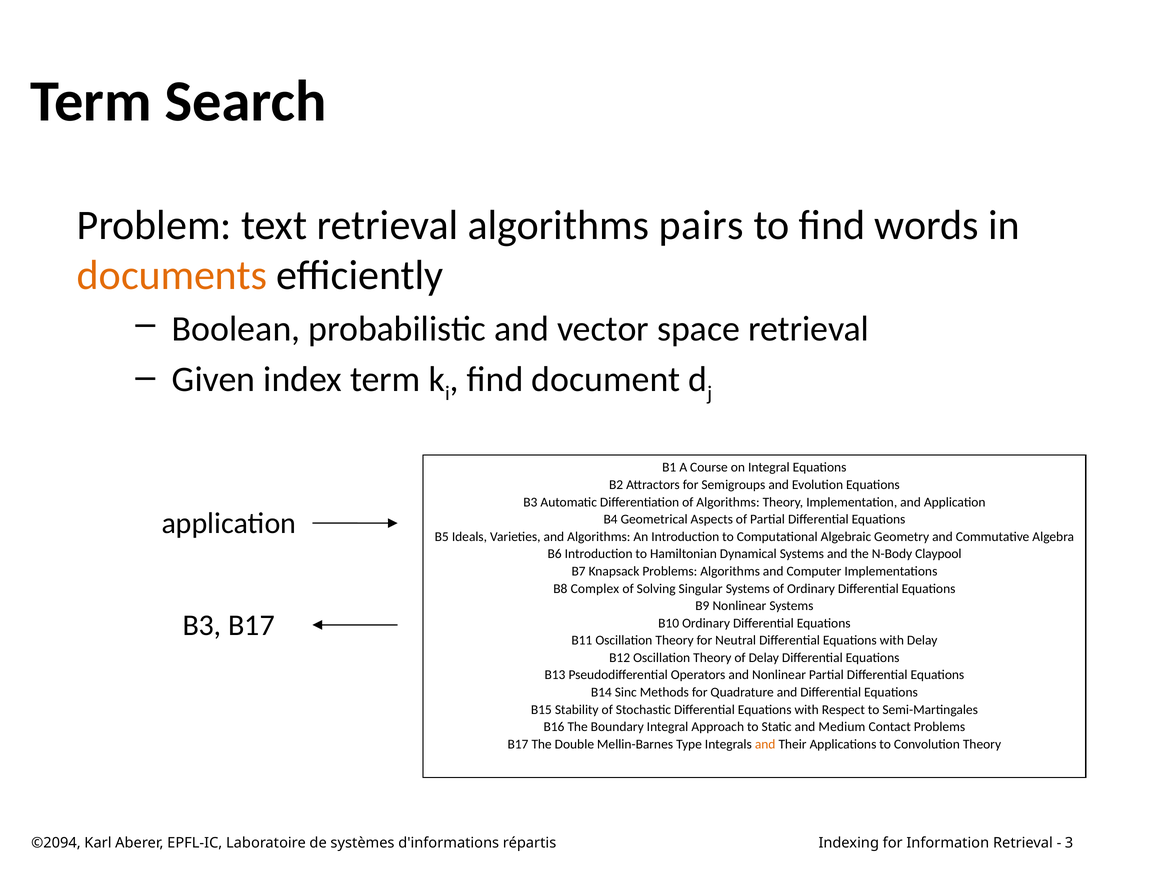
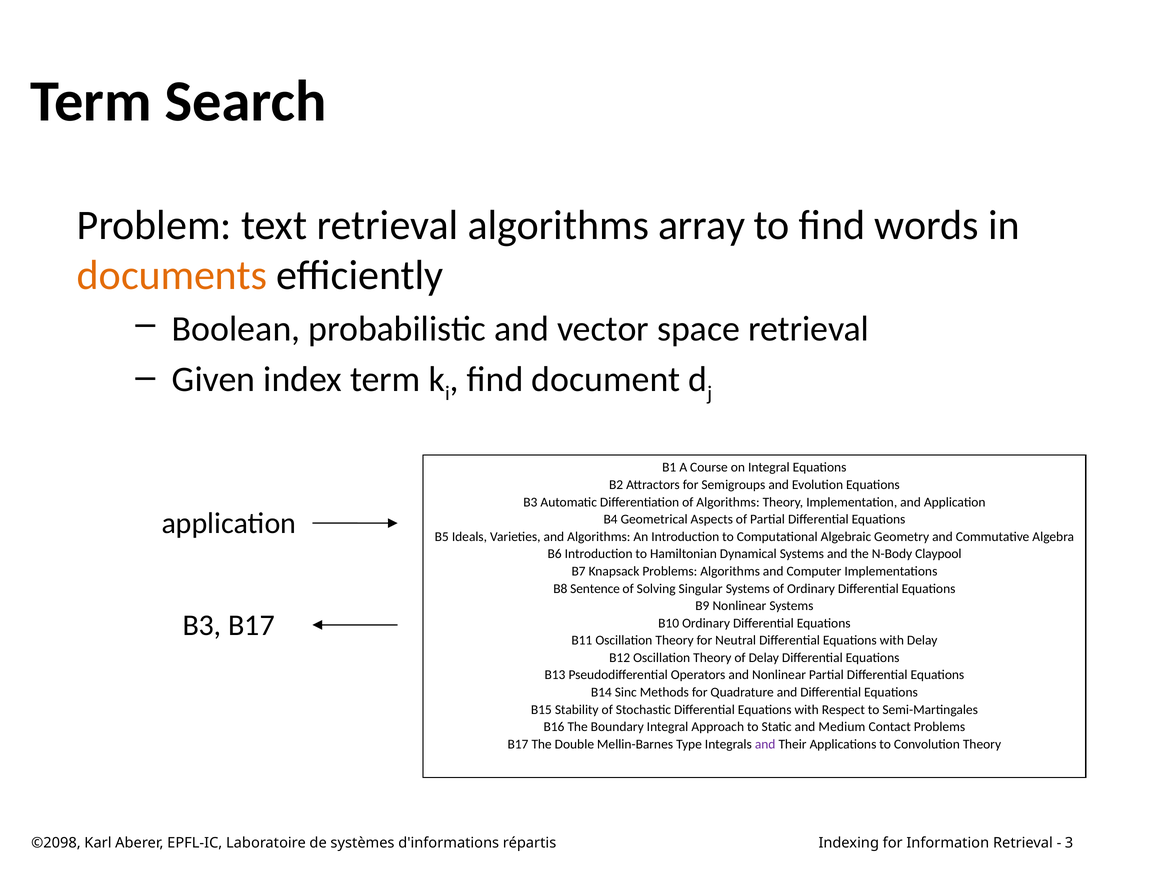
pairs: pairs -> array (702, 225)
Complex: Complex -> Sentence (595, 589)
and colour: orange -> purple (765, 745)
©2094: ©2094 -> ©2098 (56, 844)
